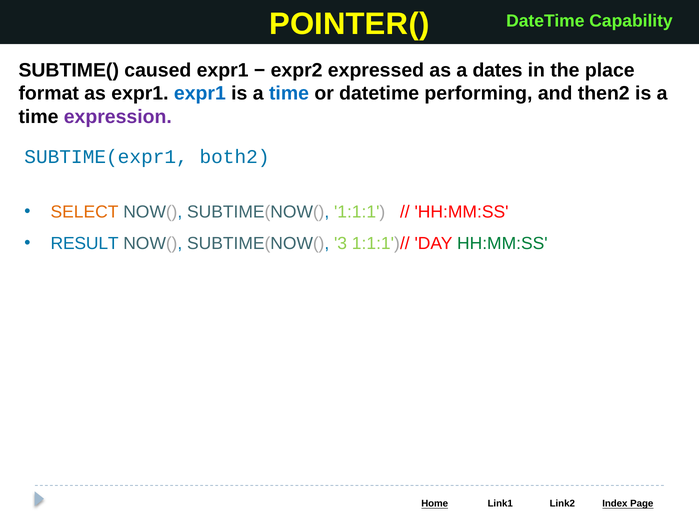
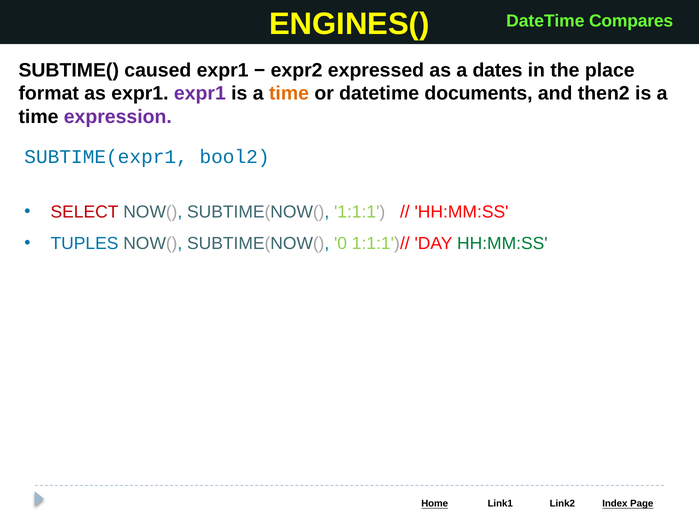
POINTER(: POINTER( -> ENGINES( (349, 24)
Capability: Capability -> Compares (631, 21)
expr1 colour: blue -> purple (200, 94)
time colour: blue -> orange (289, 94)
performing: performing -> documents (479, 94)
both2: both2 -> bool2 (235, 157)
SELECT colour: orange -> red (85, 212)
RESULT: RESULT -> TUPLES (85, 243)
3: 3 -> 0 (341, 243)
